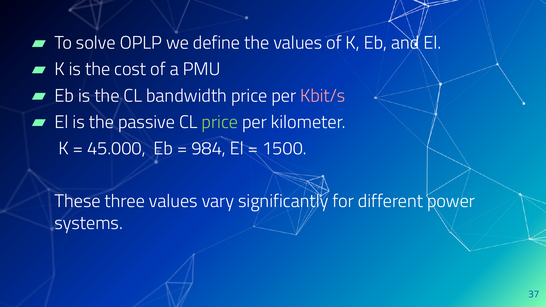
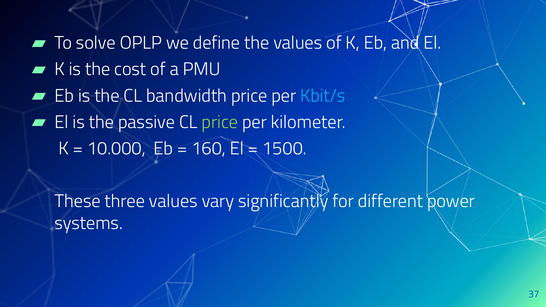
Kbit/s colour: pink -> light blue (323, 96)
45.000: 45.000 -> 10.000 (116, 149)
984: 984 -> 160 (209, 149)
